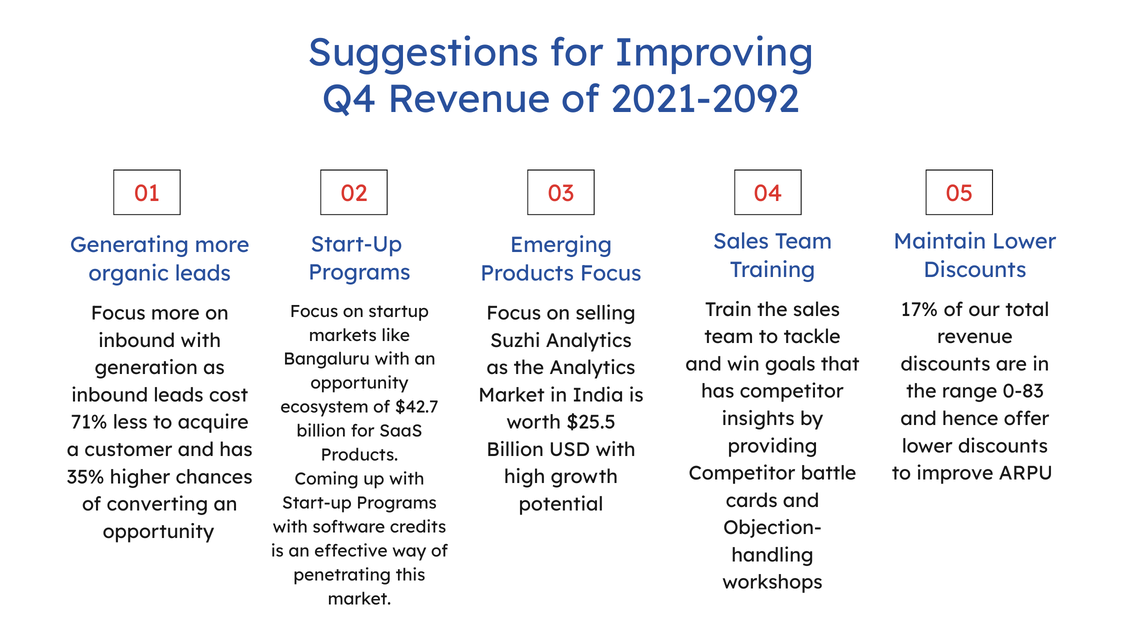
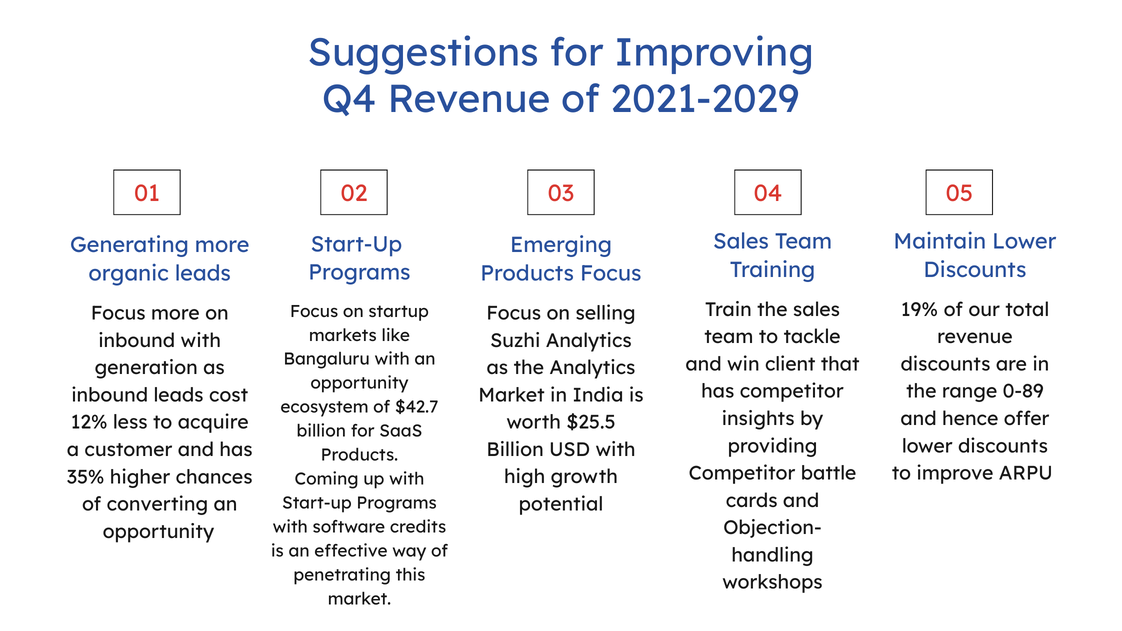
2021-2092: 2021-2092 -> 2021-2029 (705, 99)
17%: 17% -> 19% (919, 310)
goals: goals -> client (790, 364)
0-83: 0-83 -> 0-89 (1023, 392)
71%: 71% -> 12% (89, 423)
